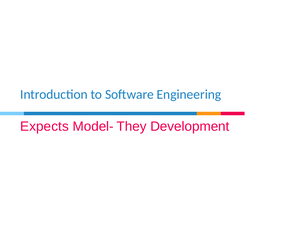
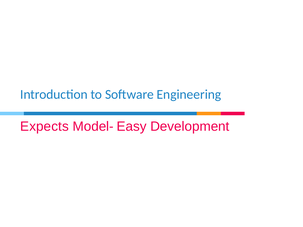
They: They -> Easy (132, 127)
